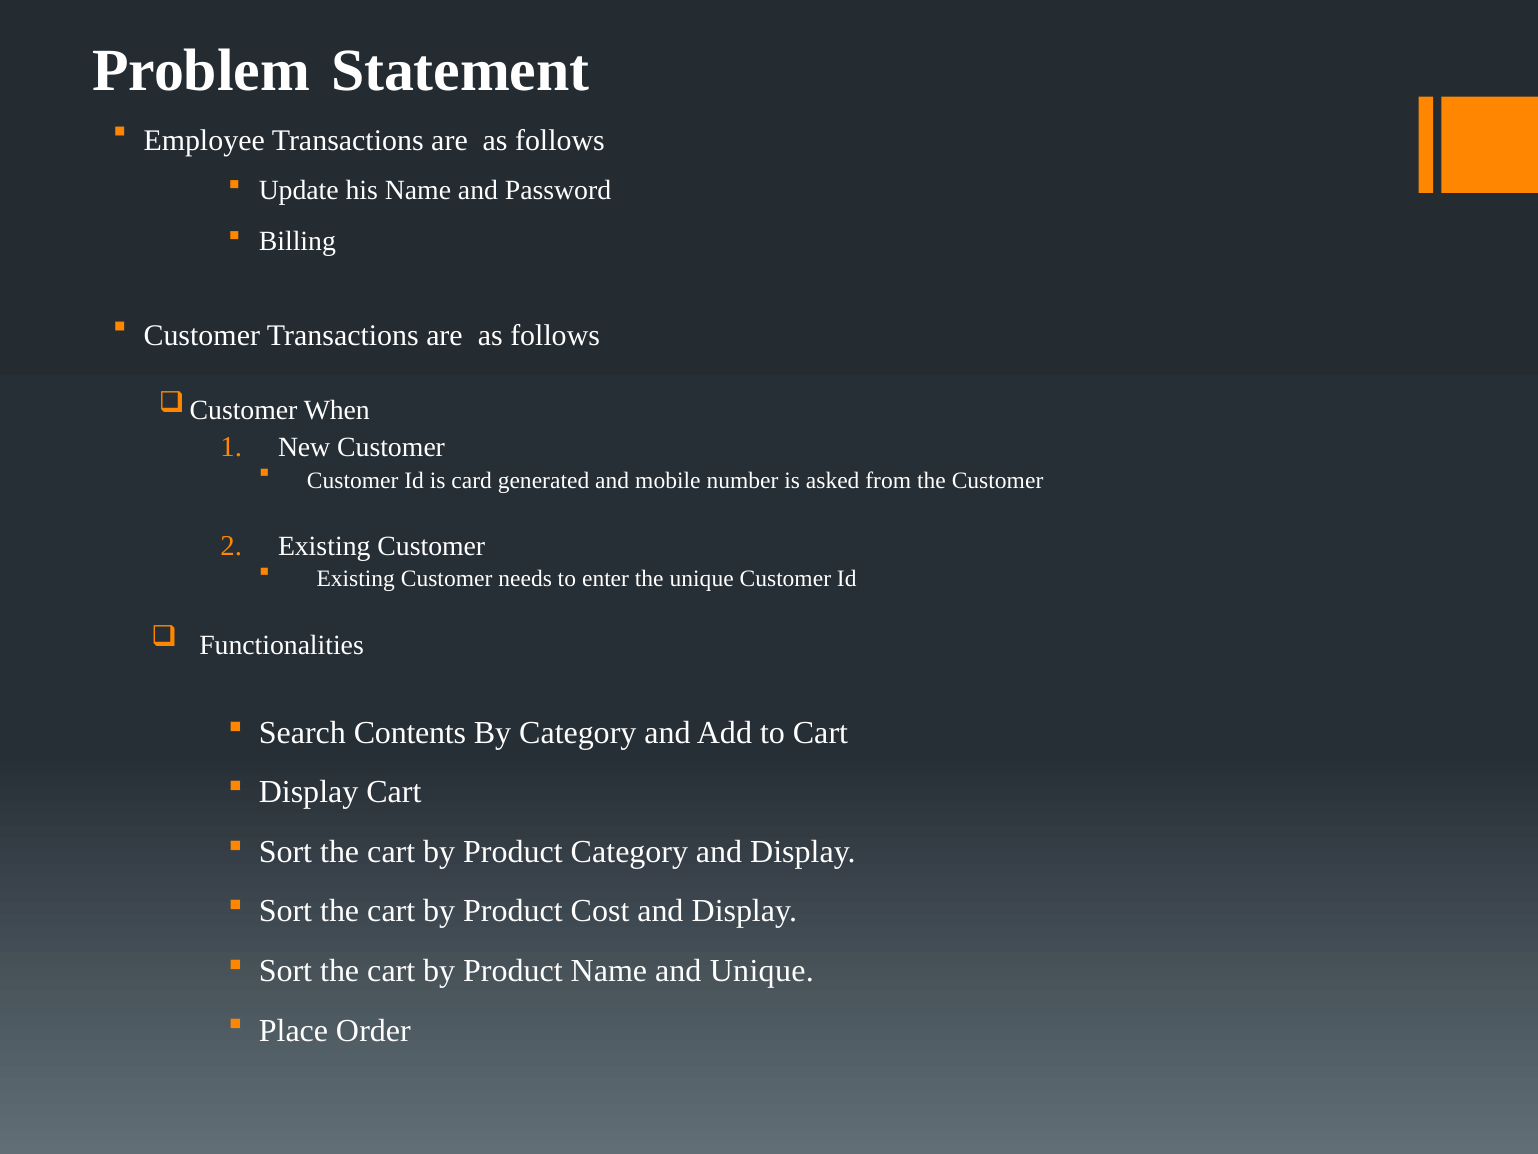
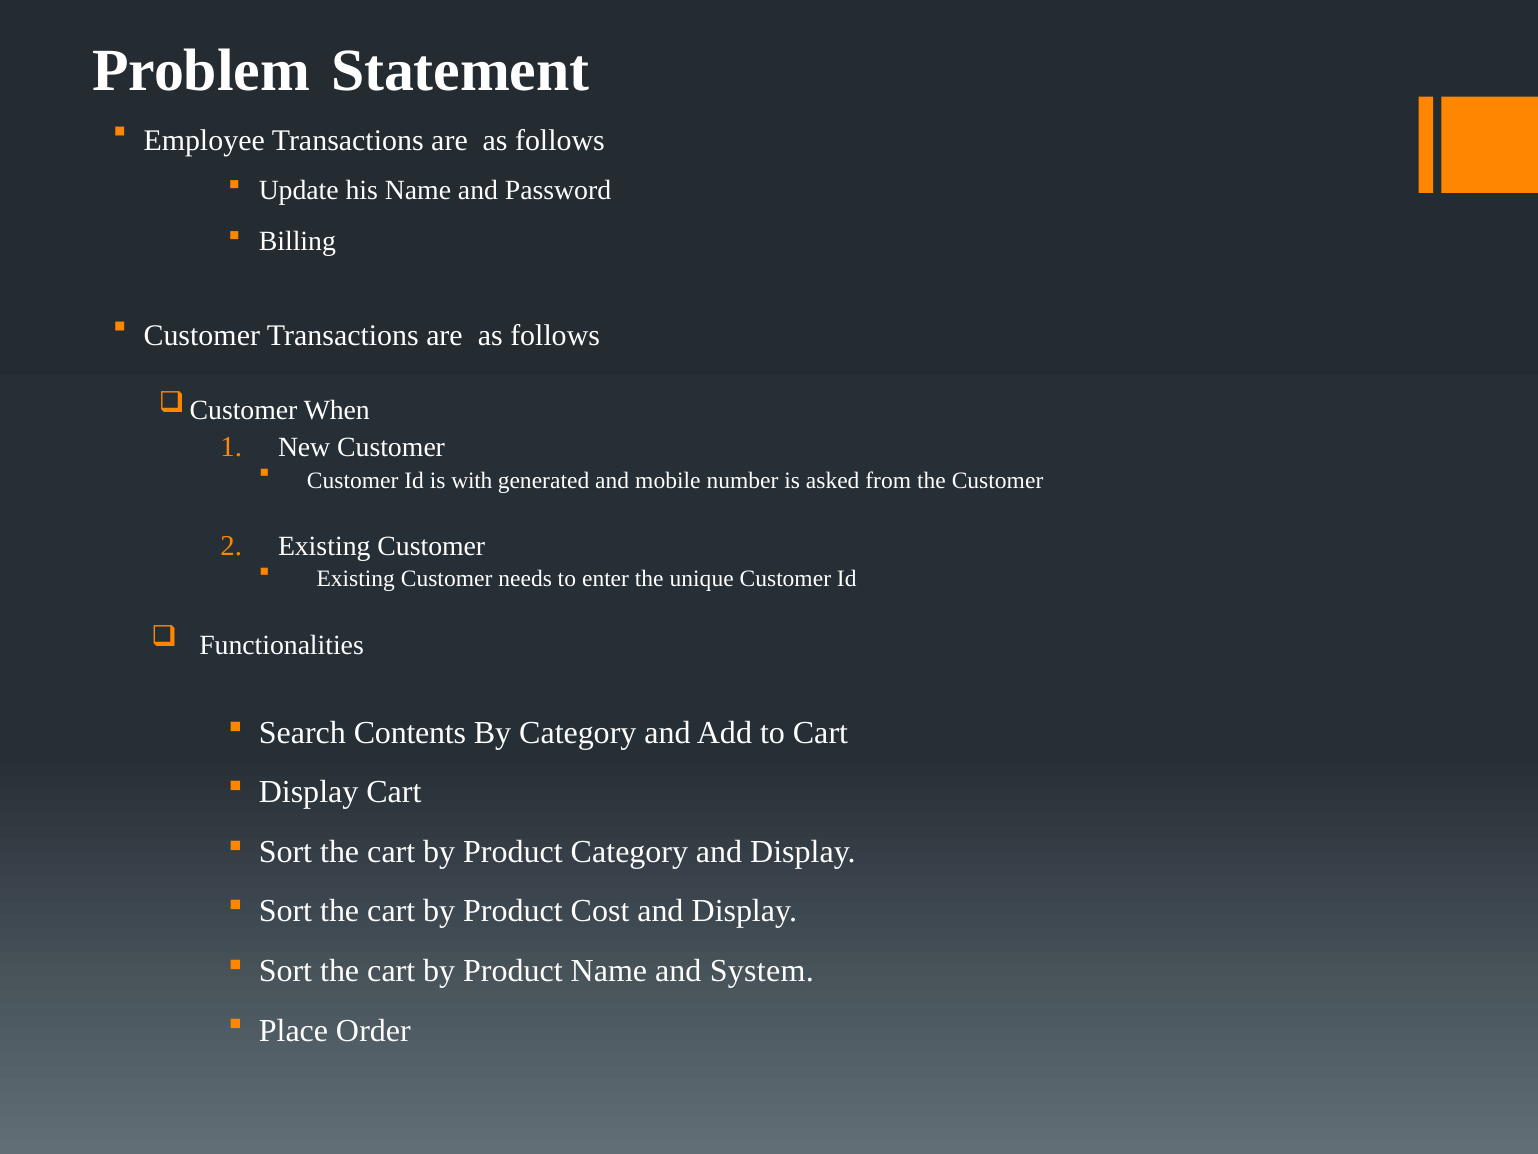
card: card -> with (472, 480)
and Unique: Unique -> System (762, 971)
